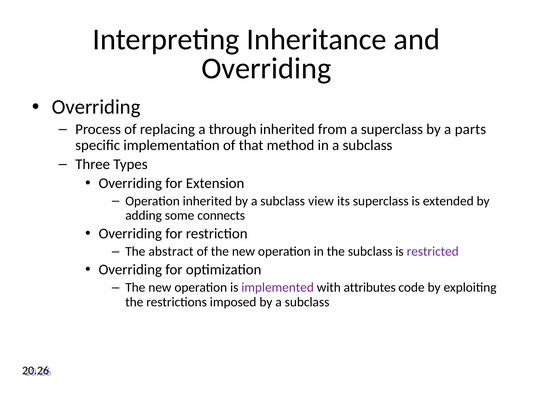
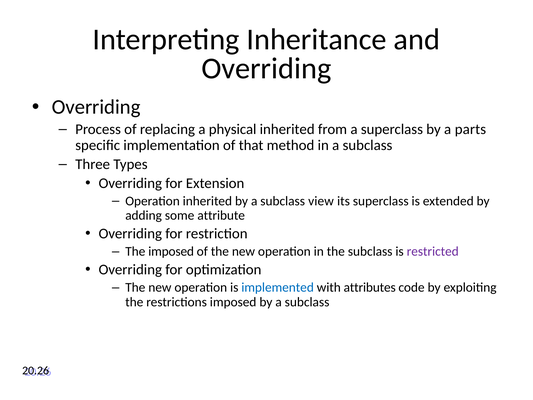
through: through -> physical (233, 129)
connects: connects -> attribute (221, 215)
The abstract: abstract -> imposed (171, 251)
implemented colour: purple -> blue (278, 287)
